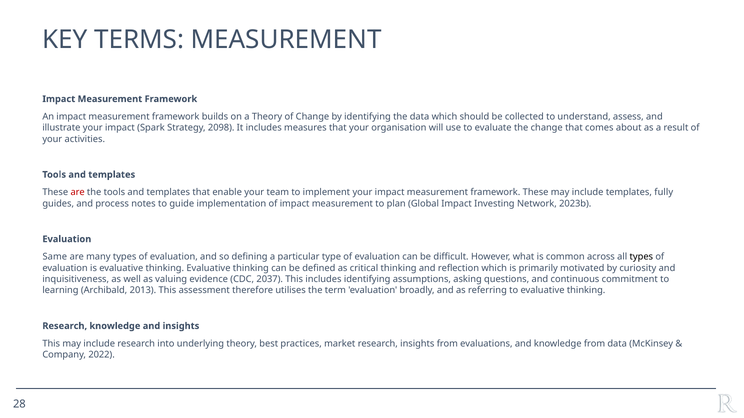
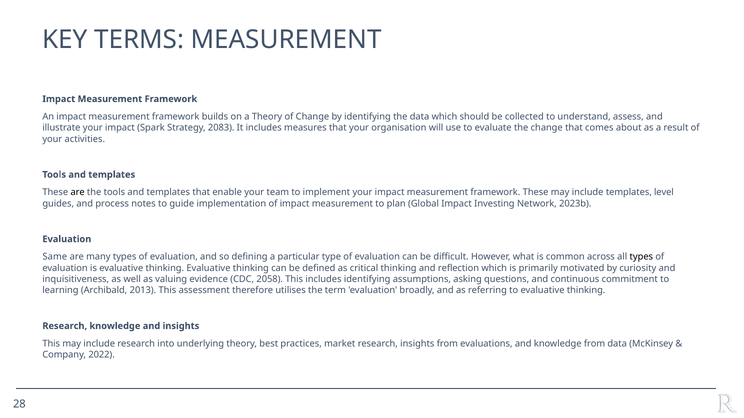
2098: 2098 -> 2083 (221, 128)
are colour: red -> black (78, 193)
fully: fully -> level (664, 193)
2037: 2037 -> 2058 (270, 280)
